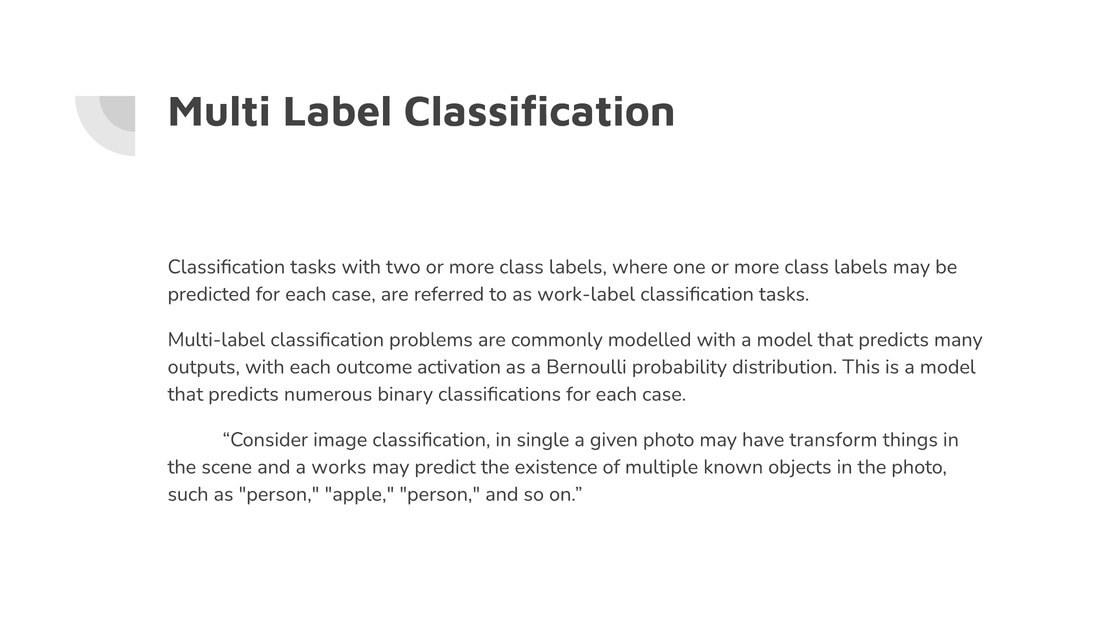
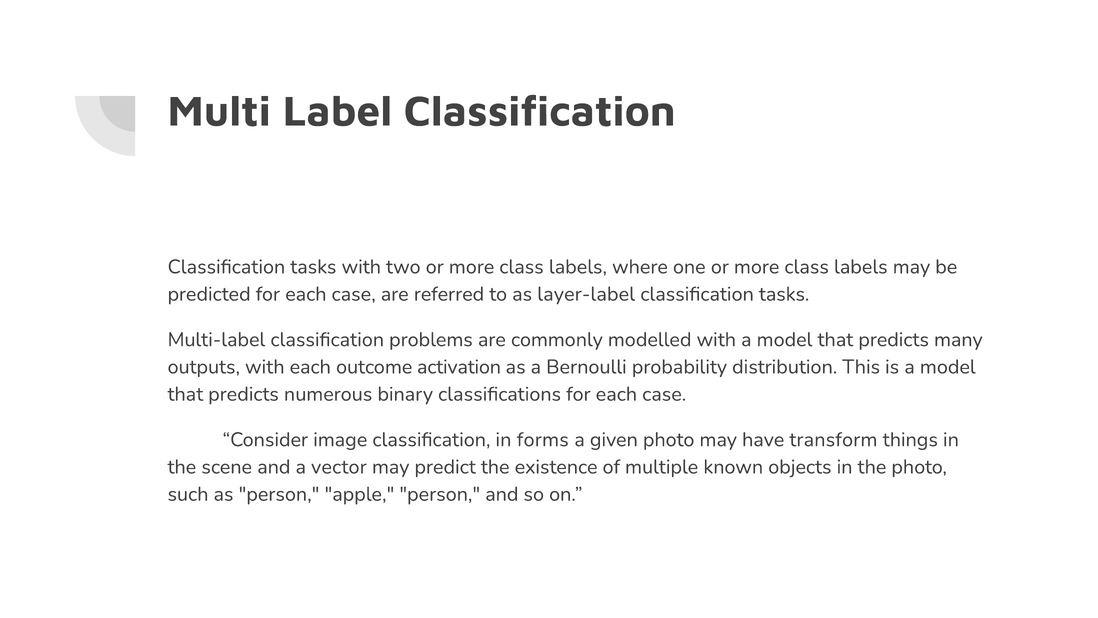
work-label: work-label -> layer-label (586, 294)
single: single -> forms (543, 439)
works: works -> vector (339, 467)
